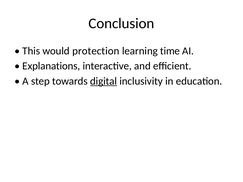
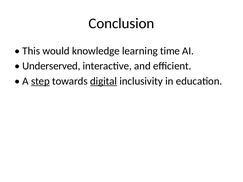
protection: protection -> knowledge (96, 51)
Explanations: Explanations -> Underserved (51, 66)
step underline: none -> present (40, 81)
